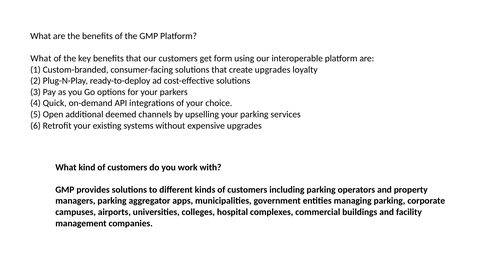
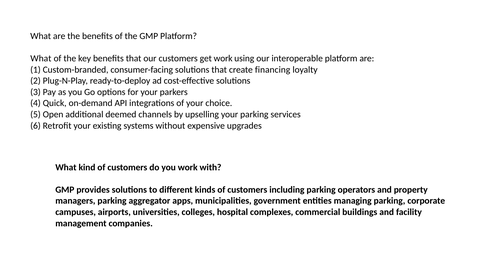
get form: form -> work (223, 58)
create upgrades: upgrades -> financing (273, 69)
